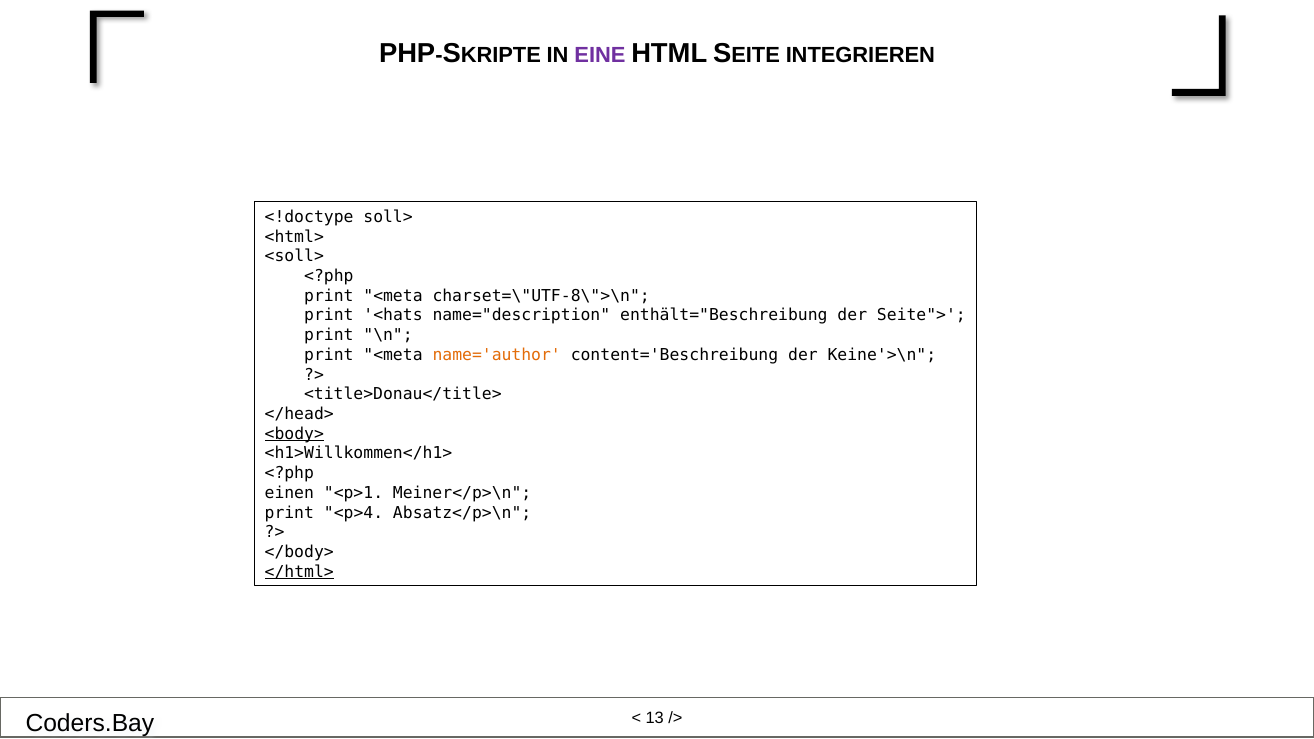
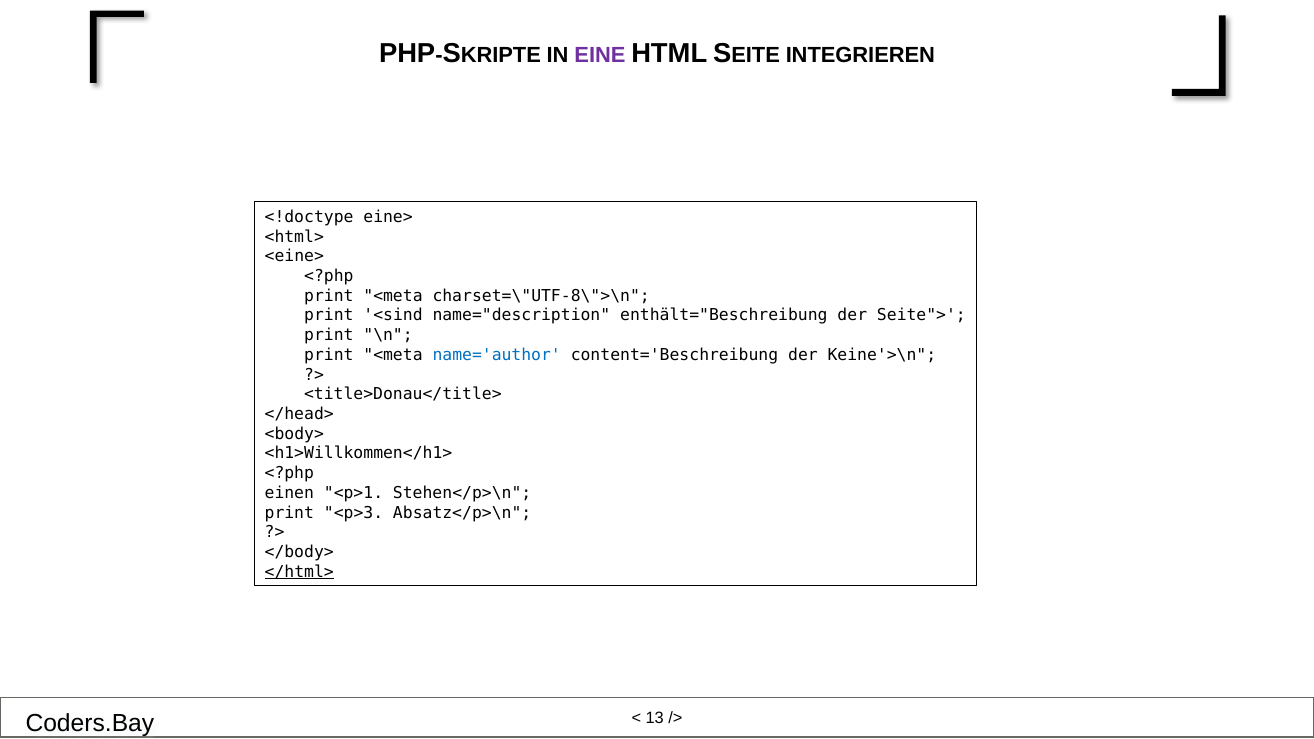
soll>: soll> -> eine> (388, 217)
<soll>: <soll> -> <eine> (294, 256)
<hats: <hats -> <sind (393, 316)
name='author colour: orange -> blue (497, 355)
<body> underline: present -> none (294, 434)
Meiner</p>\n: Meiner</p>\n -> Stehen</p>\n (462, 493)
<p>4: <p>4 -> <p>3 (354, 513)
